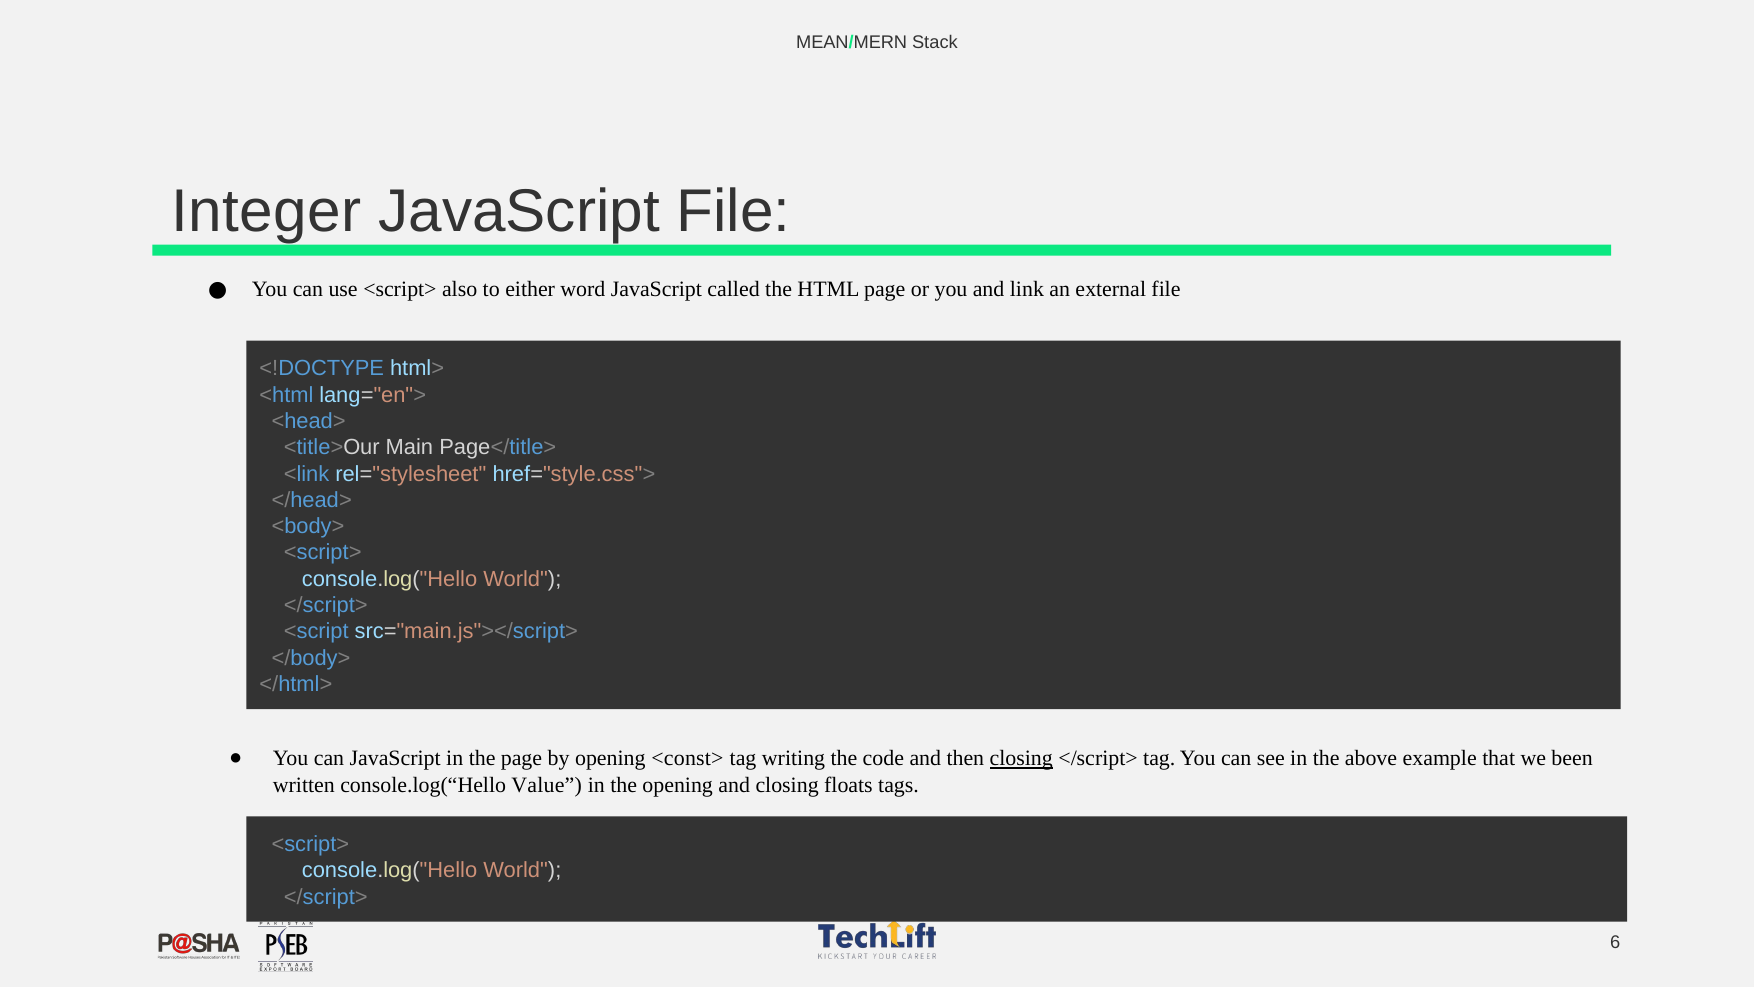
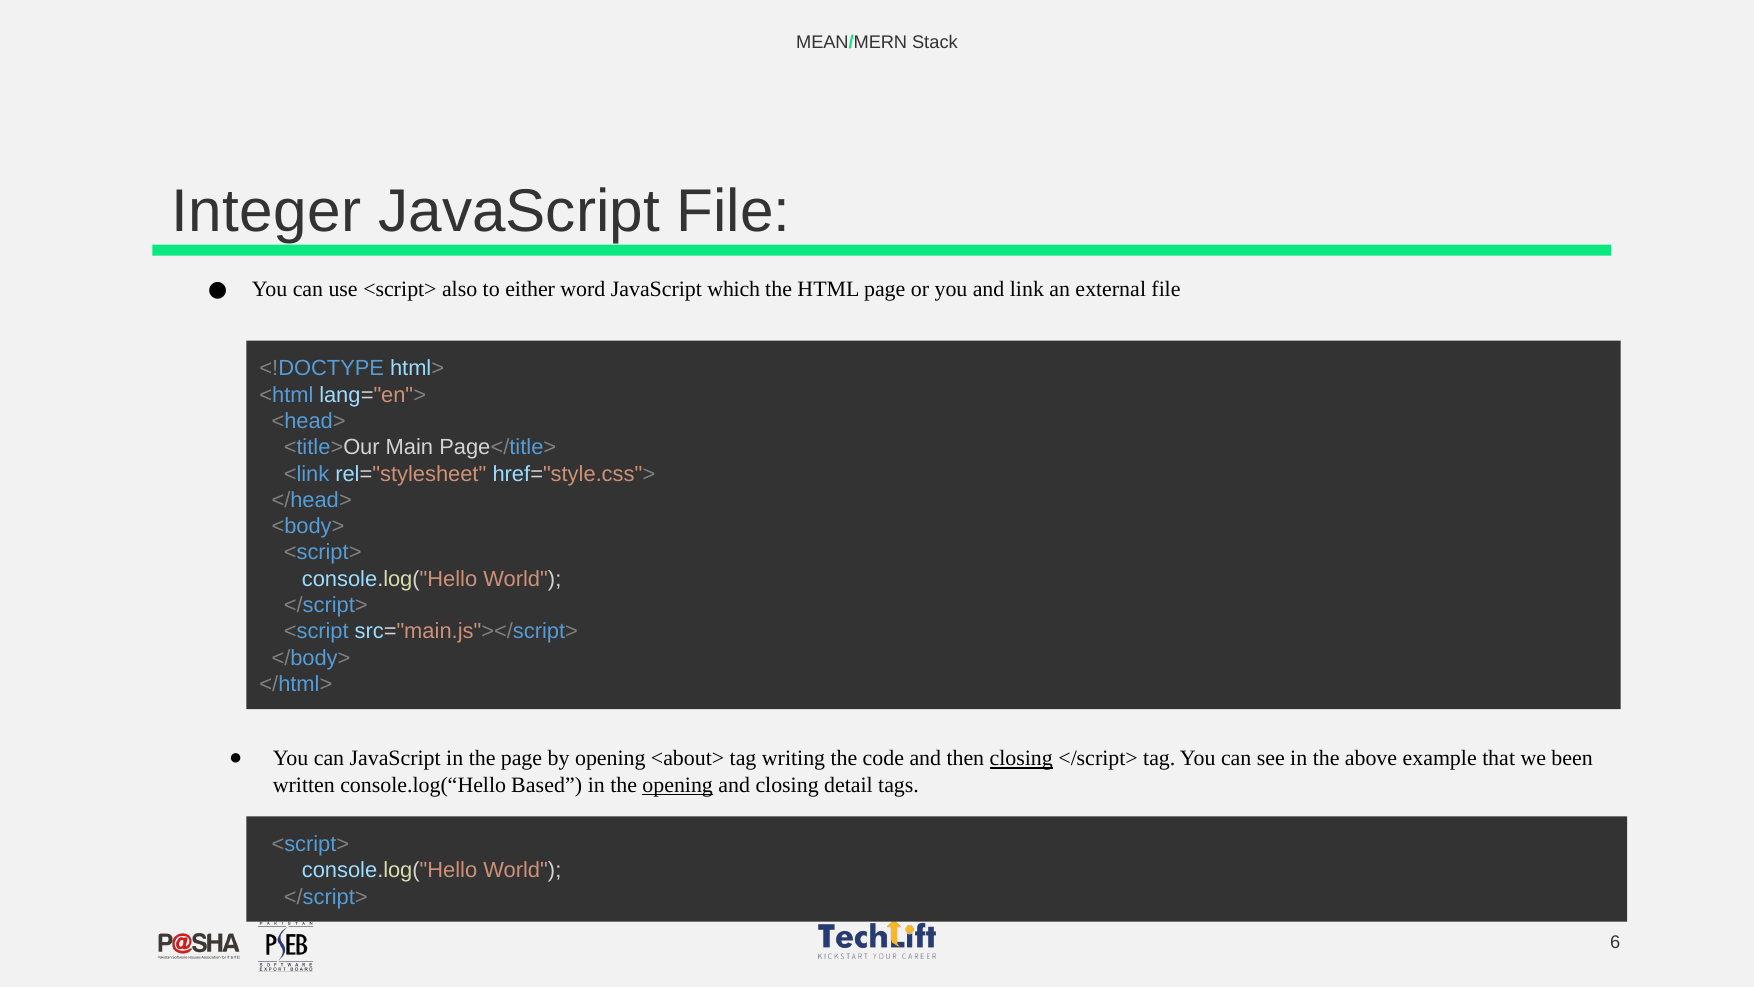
called: called -> which (734, 289)
<const>: <const> -> <about> (688, 758)
Value: Value -> Based (547, 785)
opening underline: none -> present (678, 785)
floats: floats -> detail (848, 785)
